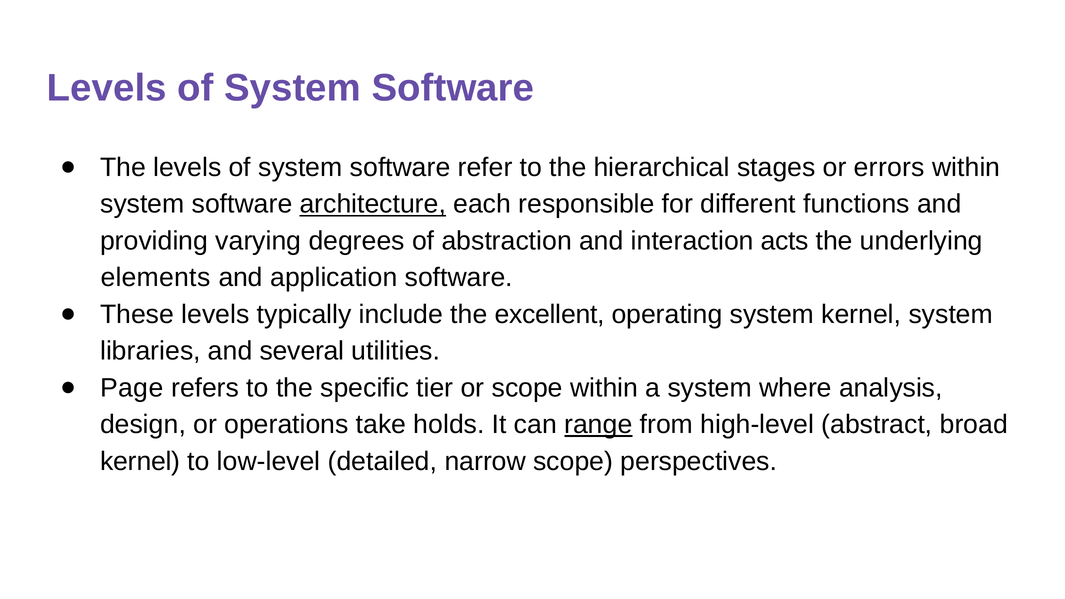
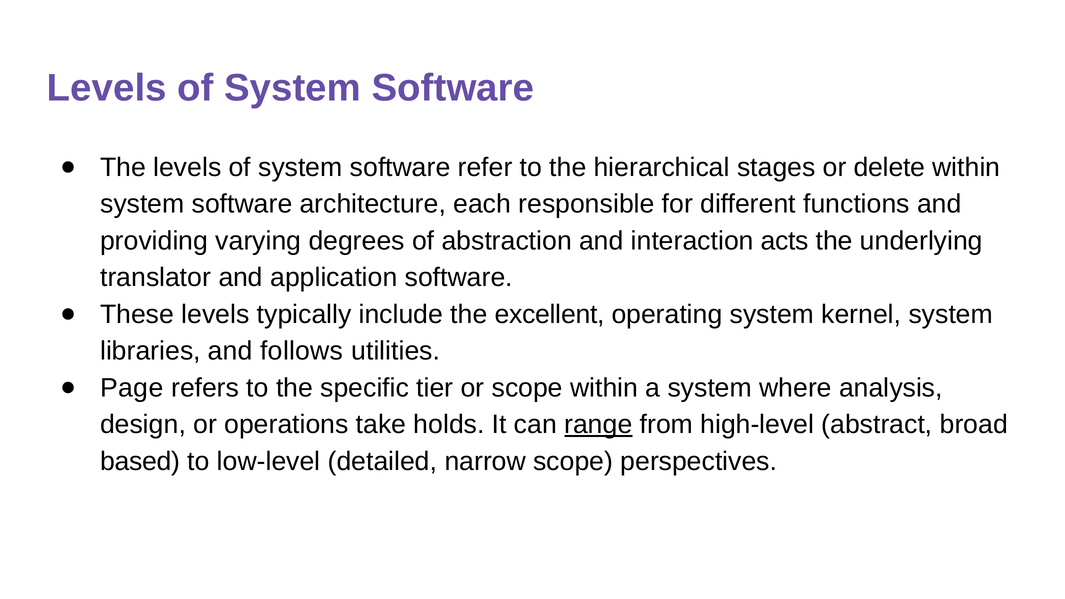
errors: errors -> delete (889, 167)
architecture underline: present -> none (373, 204)
elements: elements -> translator (156, 278)
several: several -> follows (302, 351)
kernel: kernel -> based (140, 461)
